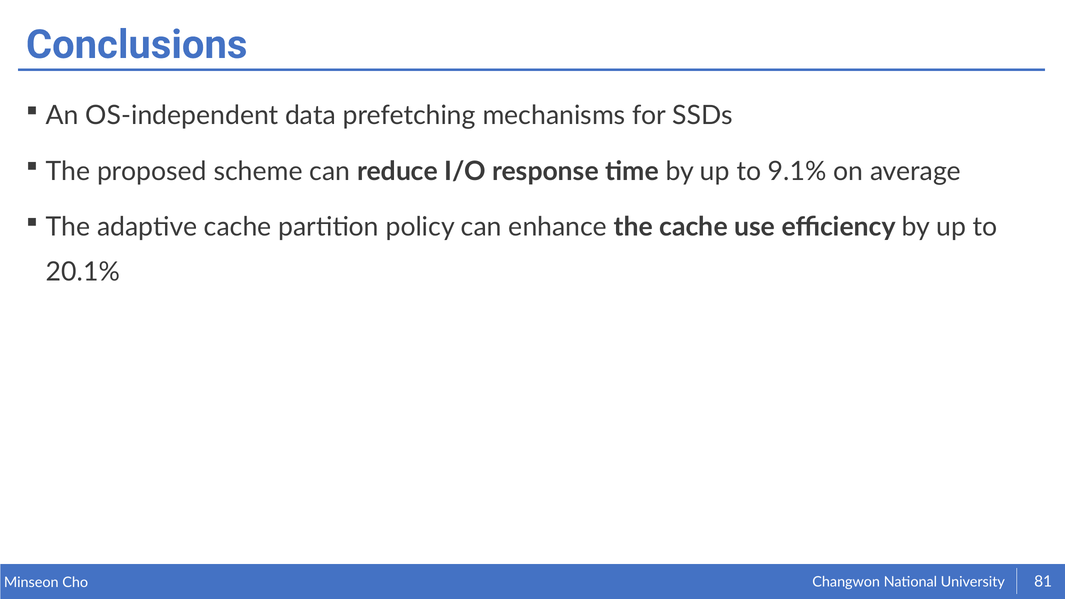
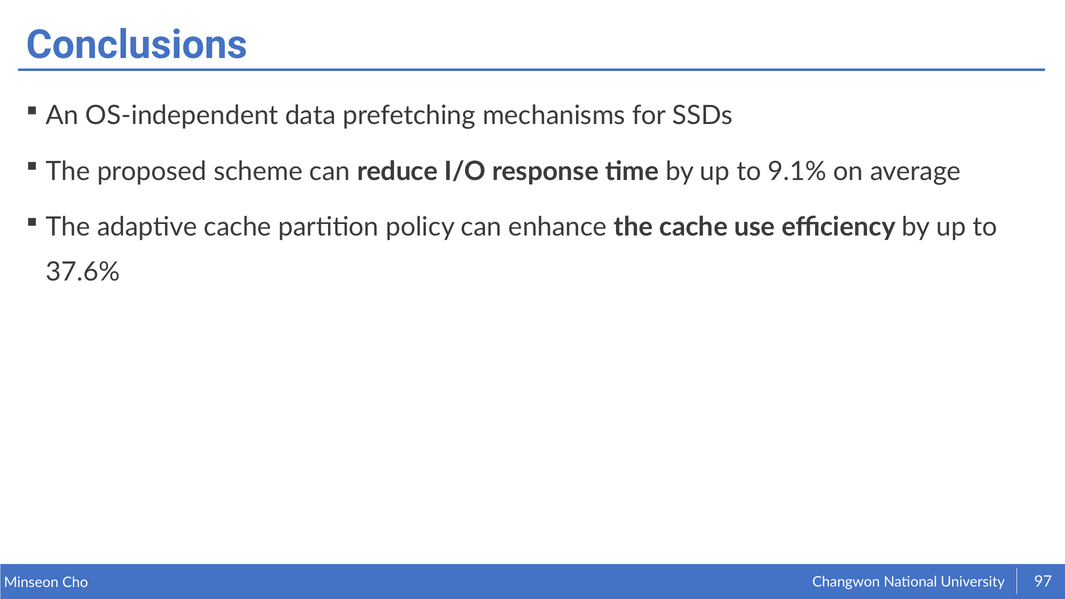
20.1%: 20.1% -> 37.6% (83, 272)
81: 81 -> 97 (1043, 582)
